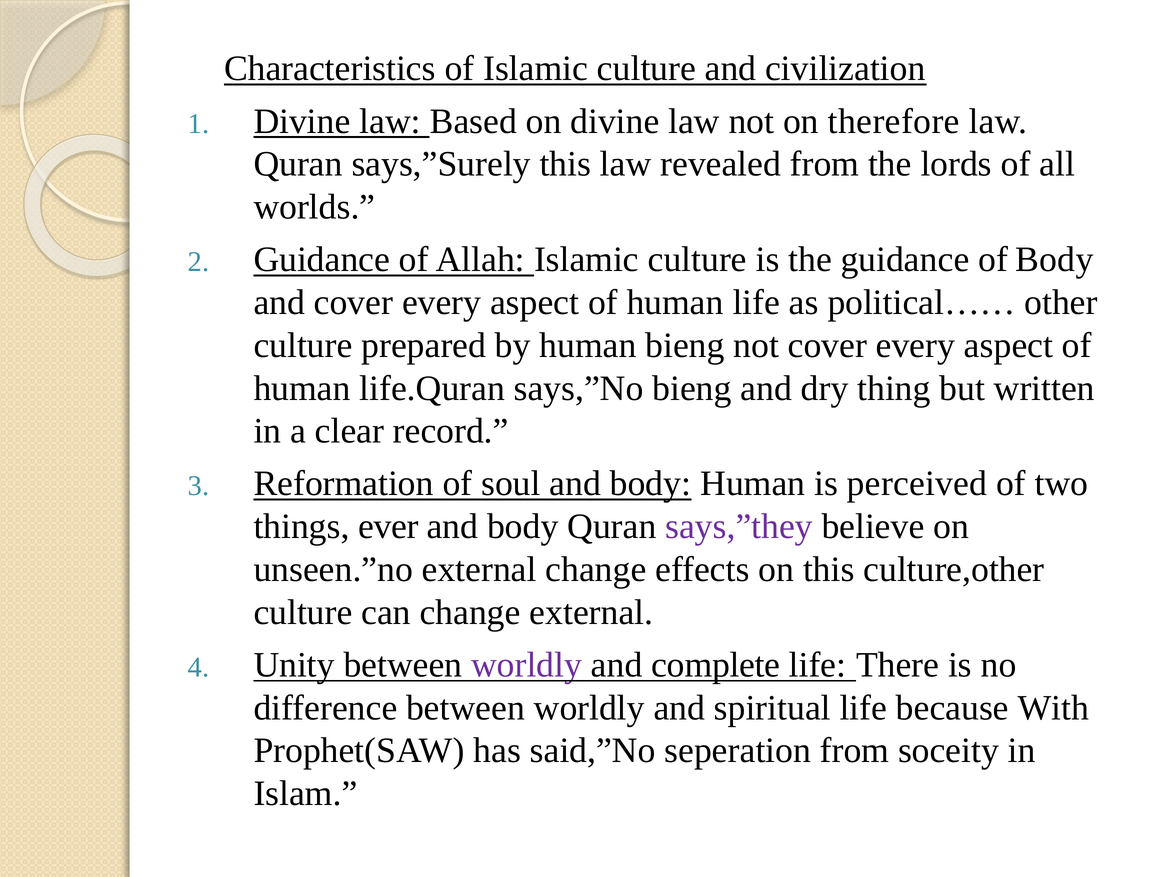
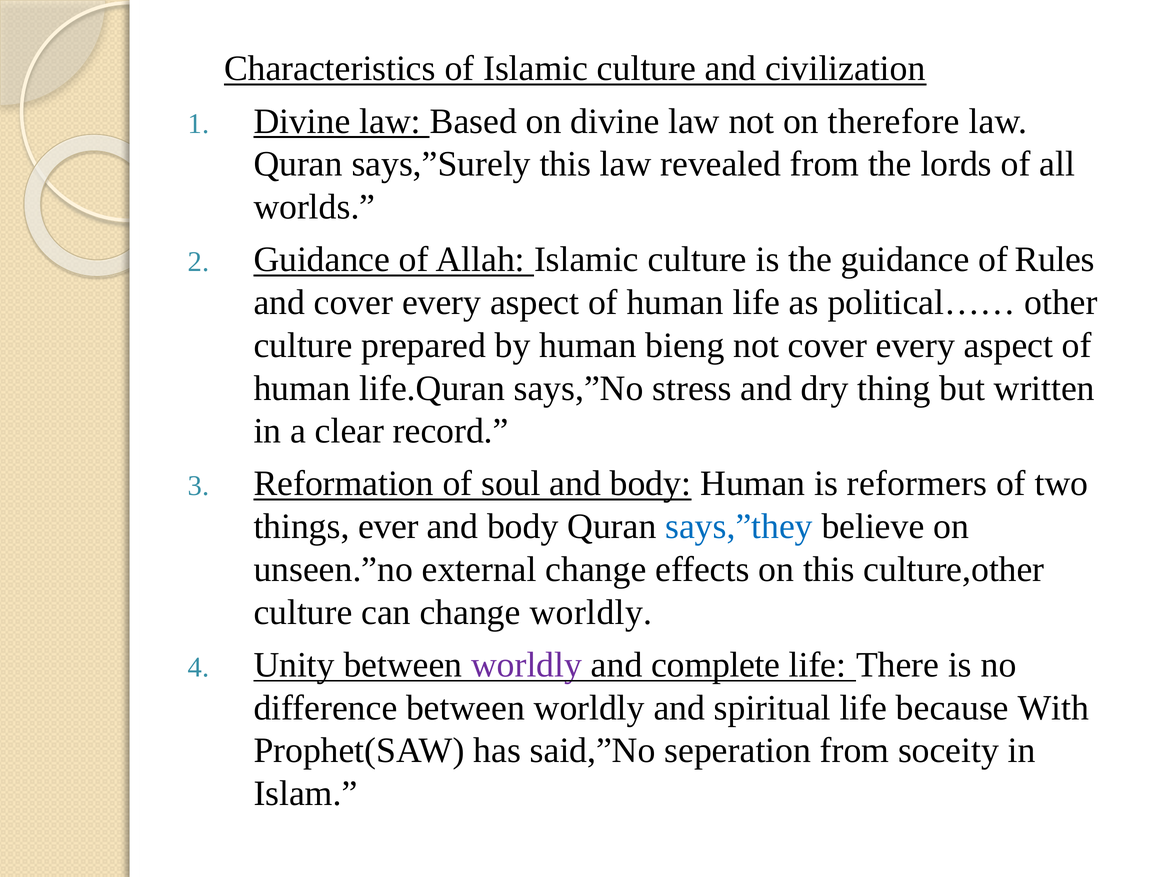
of Body: Body -> Rules (1055, 260)
says,”No bieng: bieng -> stress (692, 388)
perceived: perceived -> reformers (917, 484)
says,”they colour: purple -> blue (739, 527)
change external: external -> worldly (591, 613)
